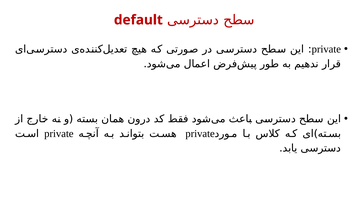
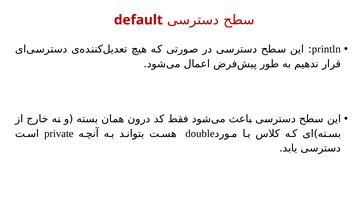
private: private -> println (326, 49)
private: private -> double (200, 134)
